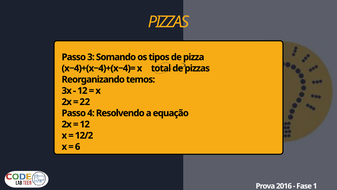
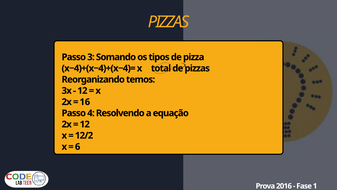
22: 22 -> 16 (85, 102)
